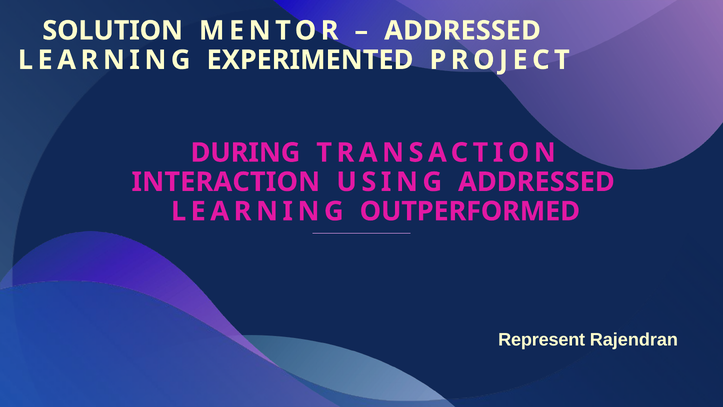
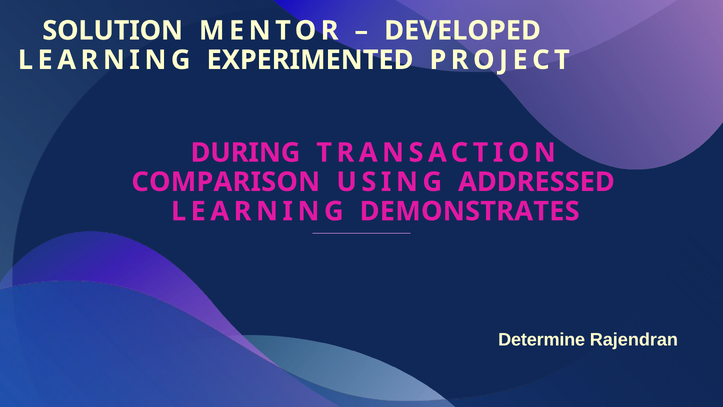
ADDRESSED: ADDRESSED -> DEVELOPED (463, 31)
INTERACTION: INTERACTION -> COMPARISON (226, 182)
OUTPERFORMED: OUTPERFORMED -> DEMONSTRATES (470, 211)
Represent: Represent -> Determine (542, 340)
